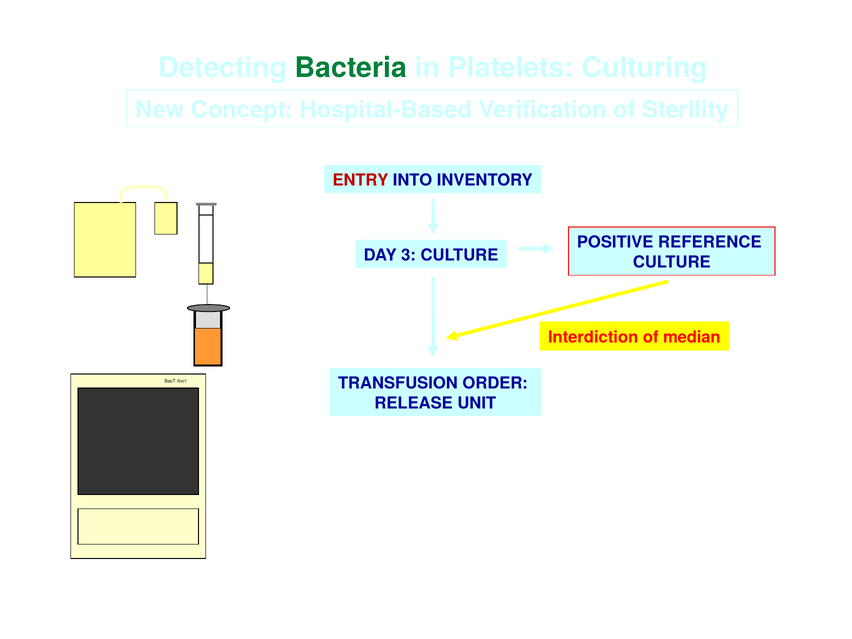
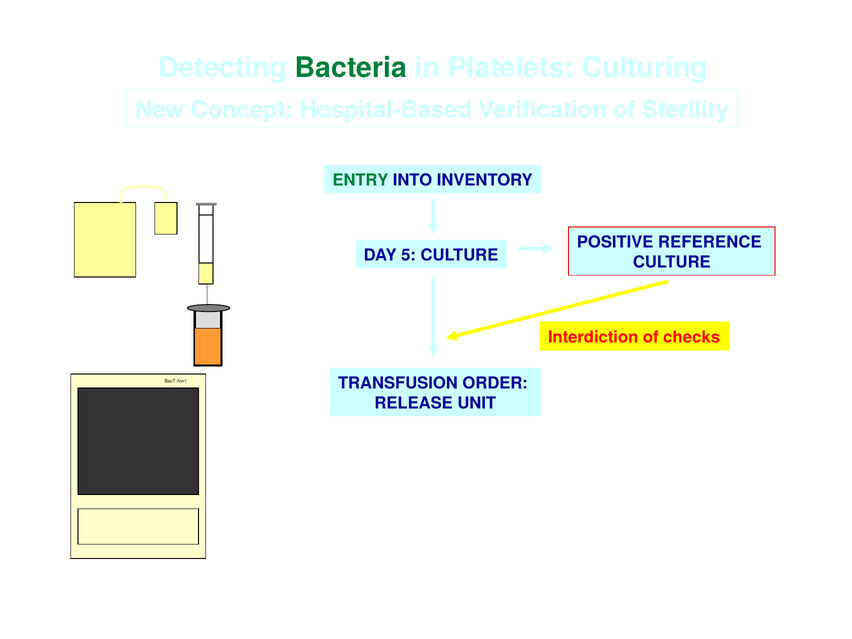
ENTRY colour: red -> green (360, 180)
3: 3 -> 5 (409, 255)
median: median -> checks (692, 337)
